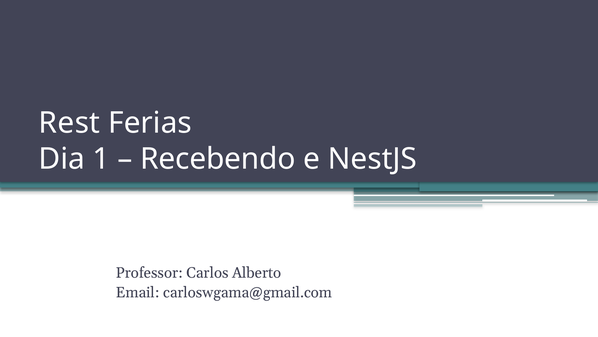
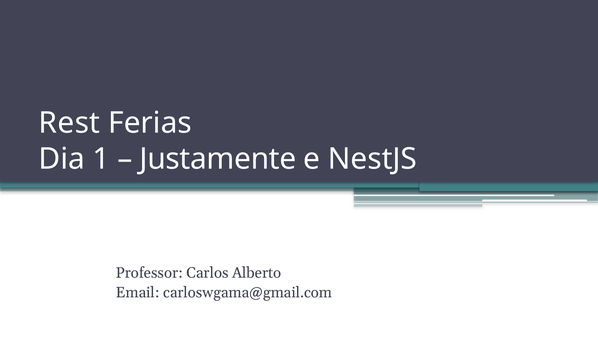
Recebendo: Recebendo -> Justamente (218, 159)
